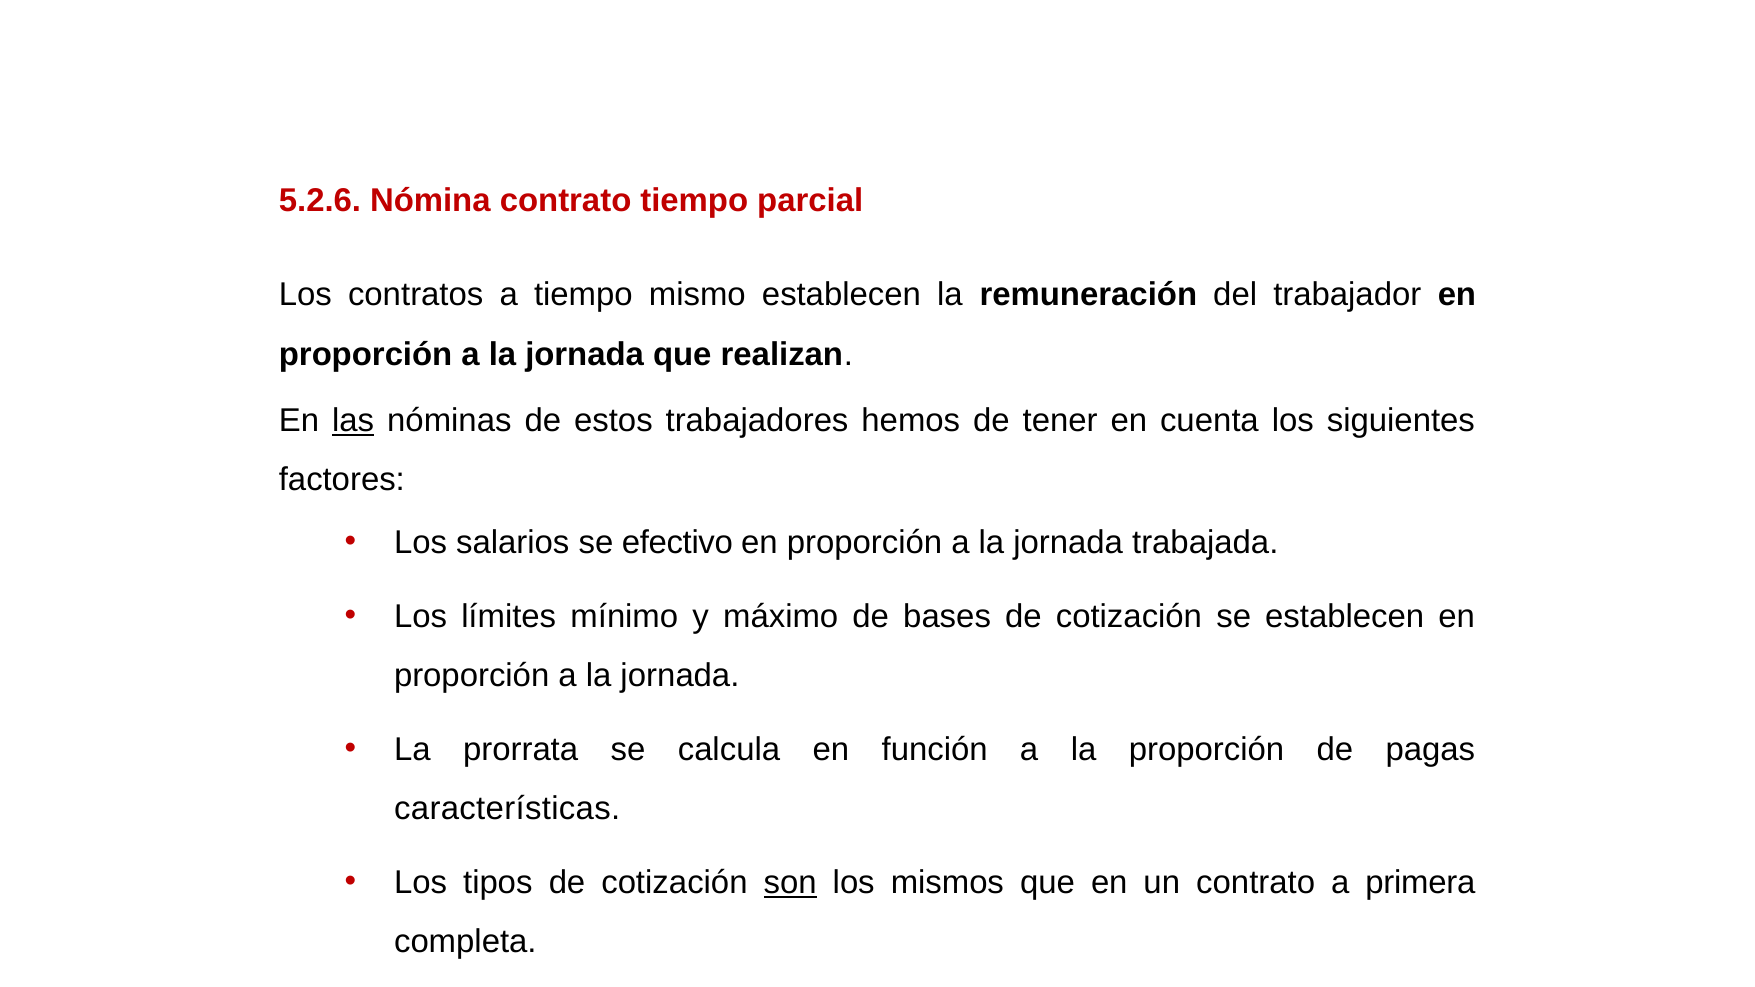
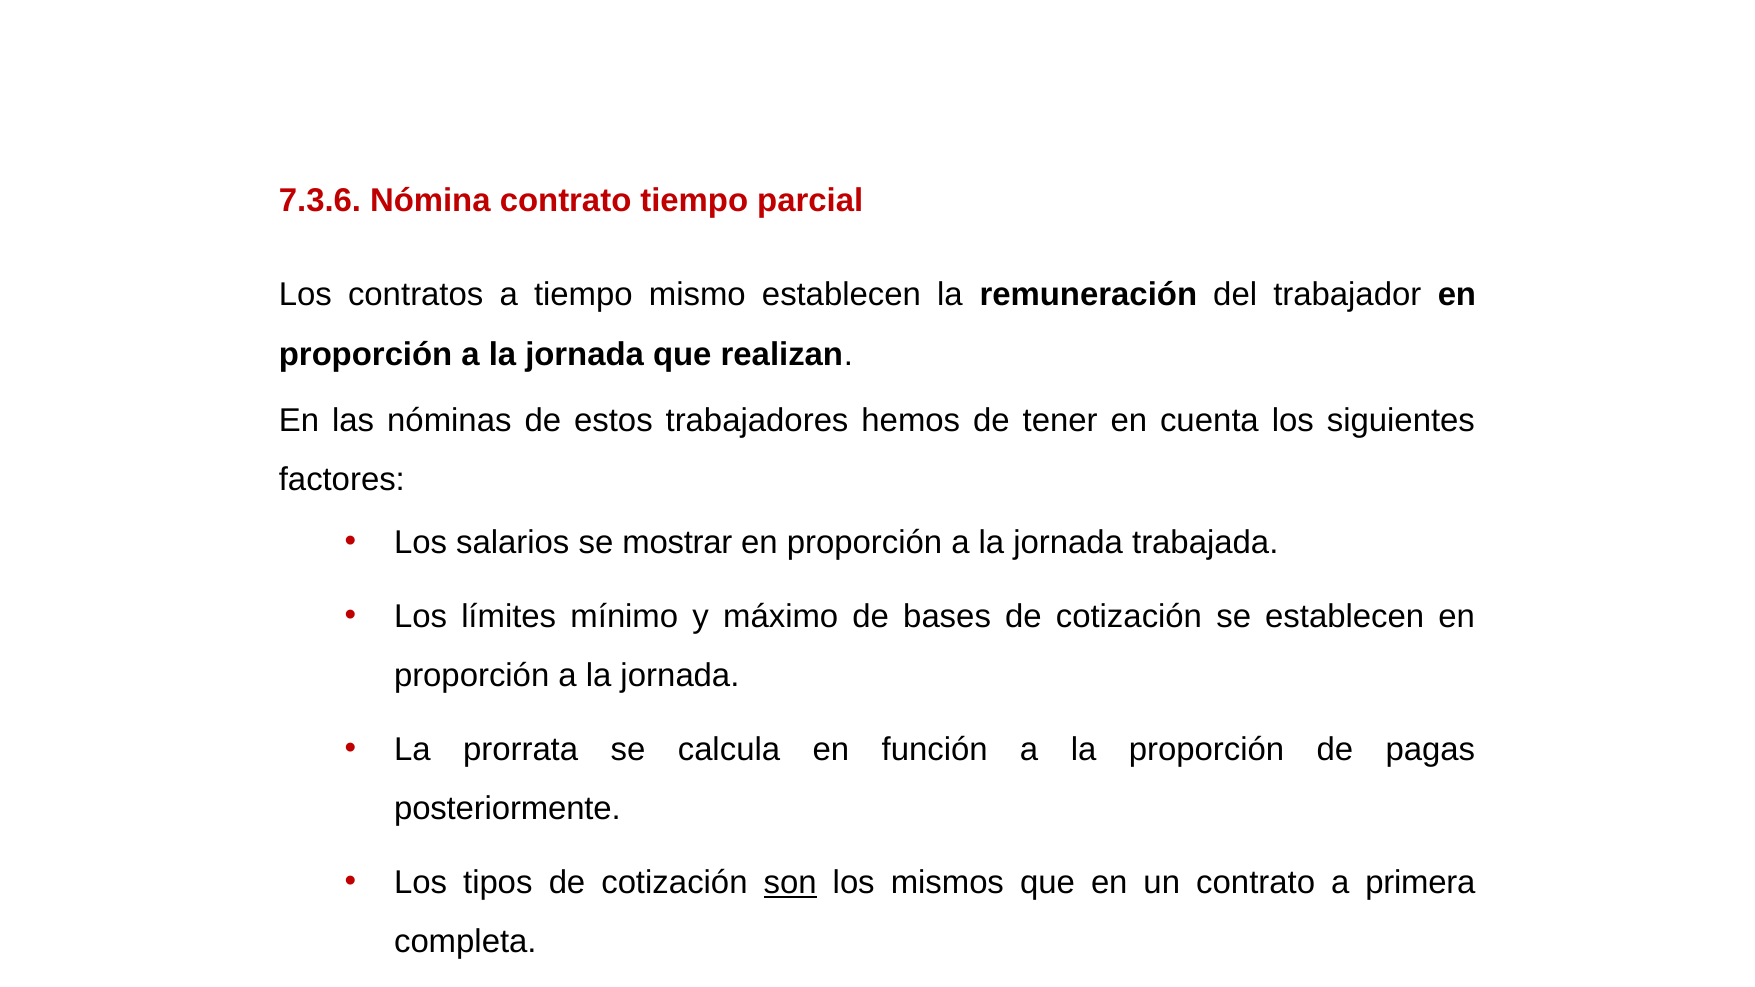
5.2.6: 5.2.6 -> 7.3.6 (320, 201)
las underline: present -> none (353, 421)
efectivo: efectivo -> mostrar (677, 543)
características: características -> posteriormente (507, 809)
